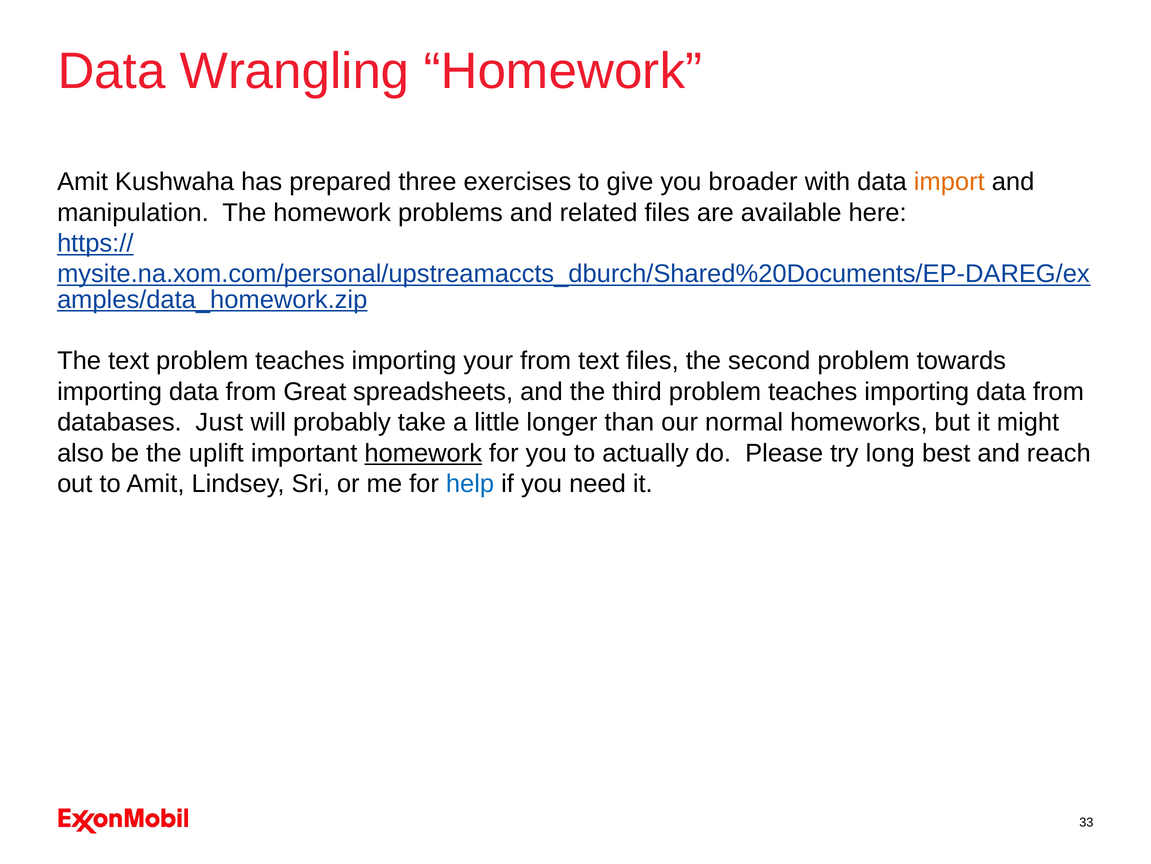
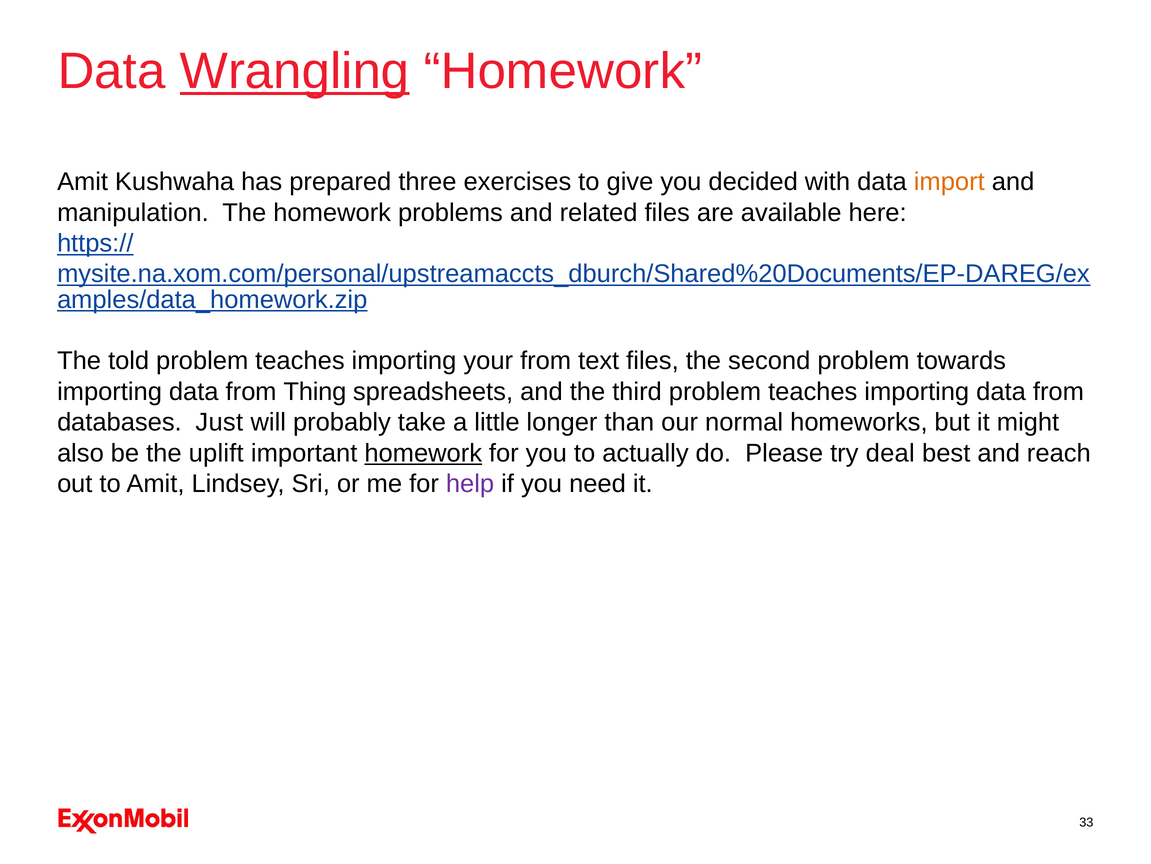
Wrangling underline: none -> present (295, 71)
broader: broader -> decided (753, 182)
The text: text -> told (129, 361)
Great: Great -> Thing (315, 391)
long: long -> deal (890, 453)
help colour: blue -> purple (470, 483)
